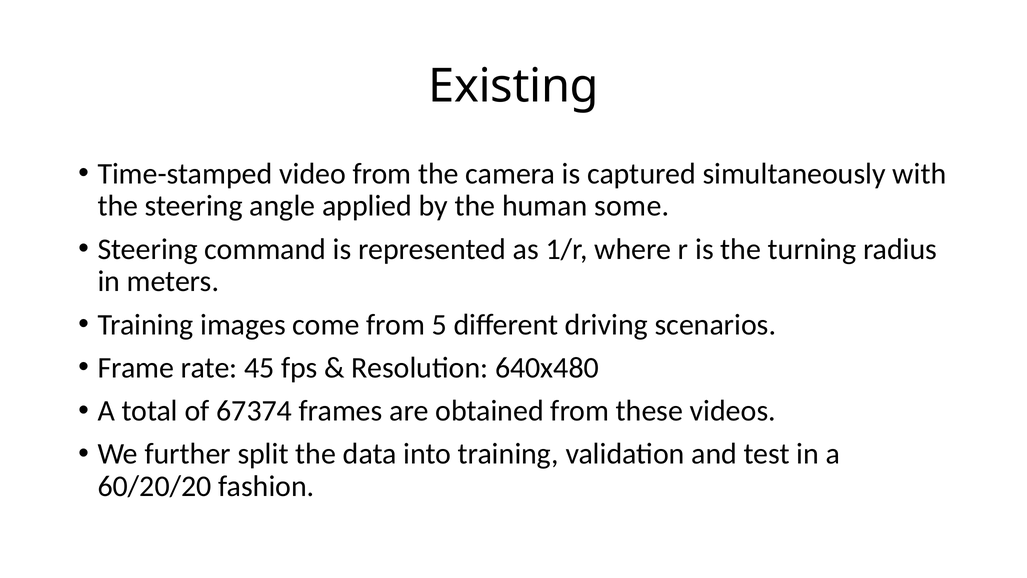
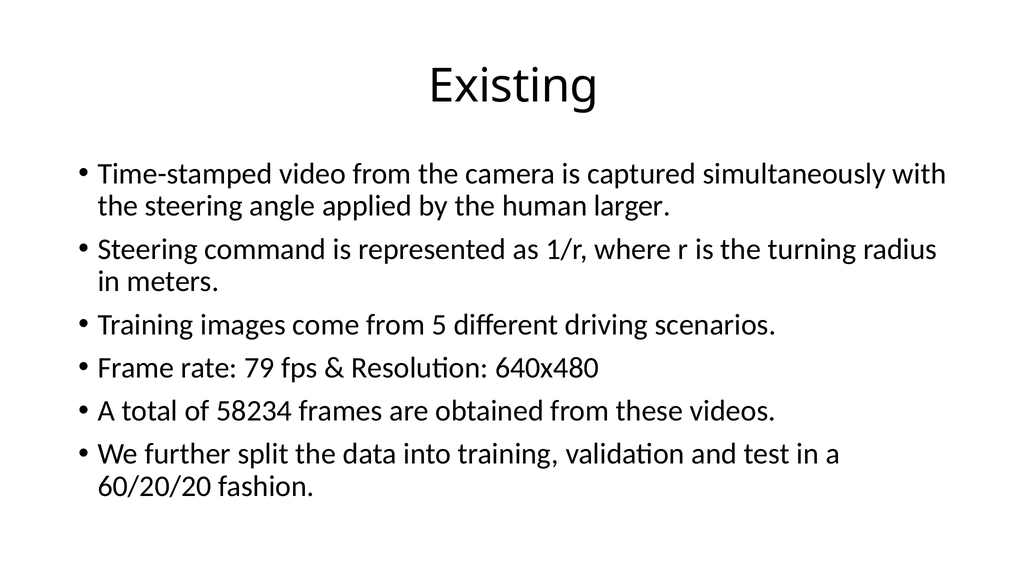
some: some -> larger (632, 206)
45: 45 -> 79 (259, 368)
67374: 67374 -> 58234 (254, 411)
